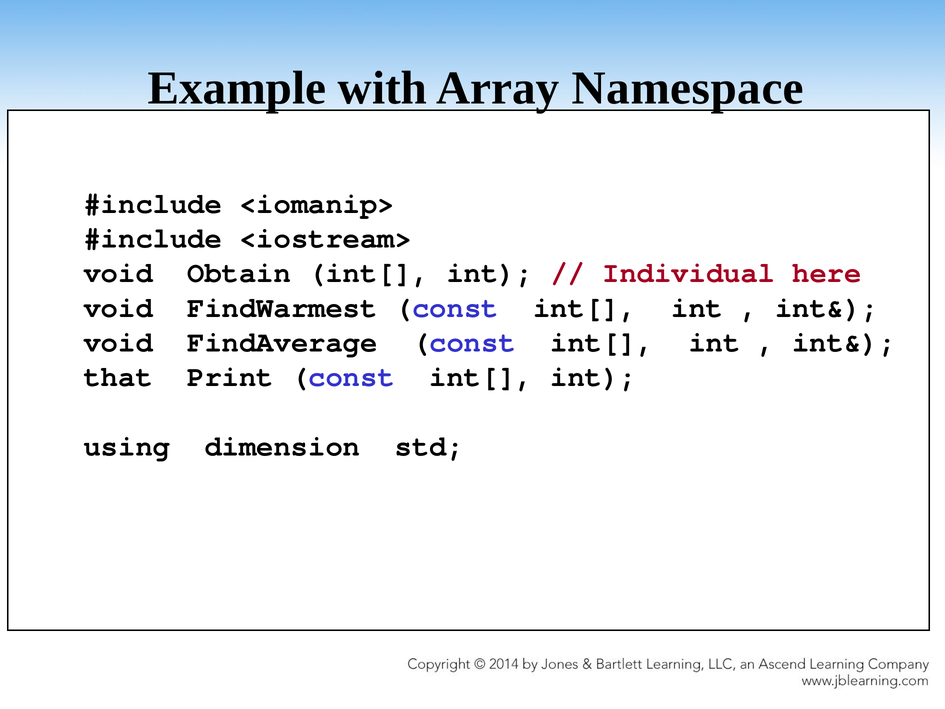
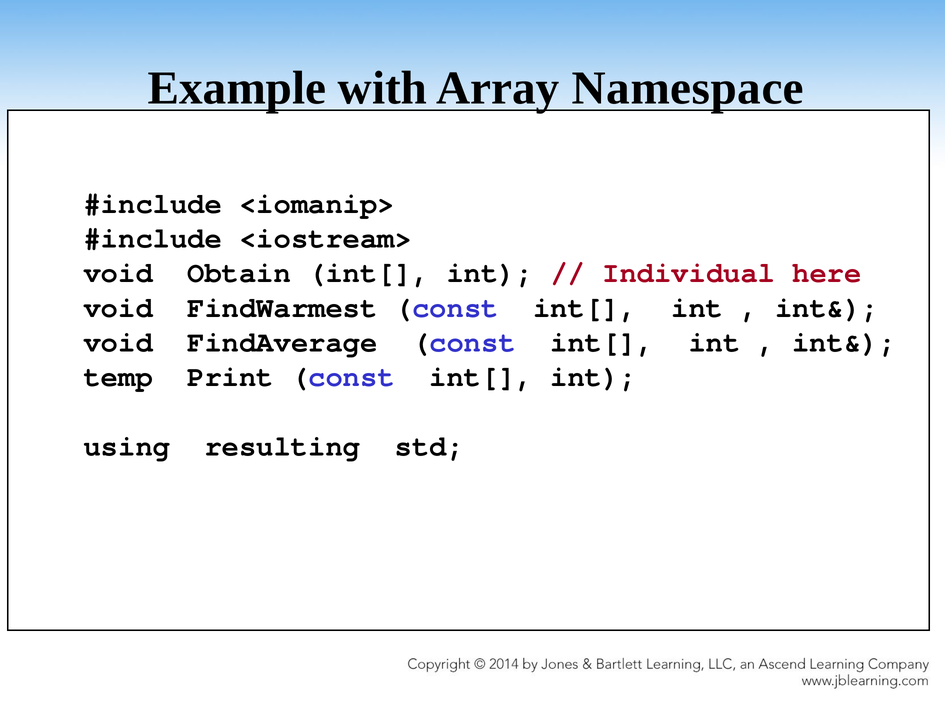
that: that -> temp (118, 377)
dimension: dimension -> resulting (282, 446)
